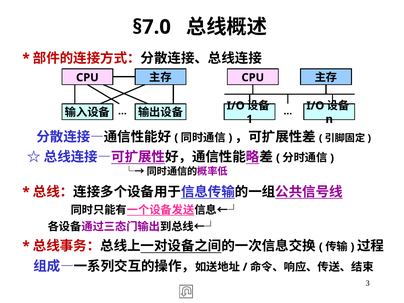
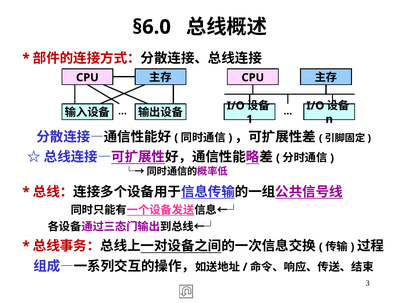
§7.0: §7.0 -> §6.0 (152, 27)
